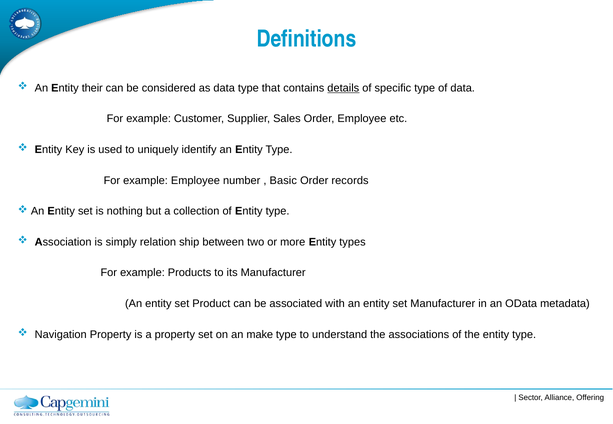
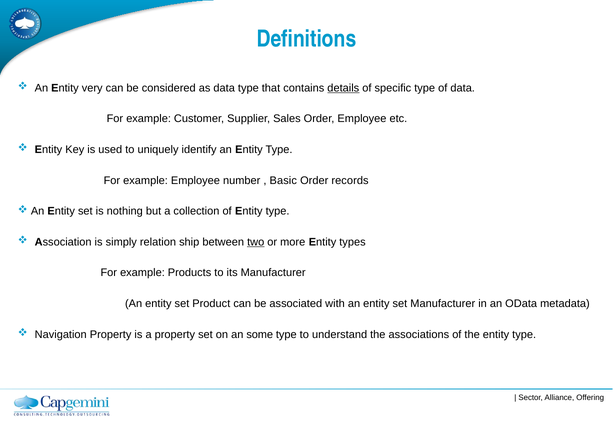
their: their -> very (92, 88)
two underline: none -> present (256, 242)
make: make -> some (260, 335)
